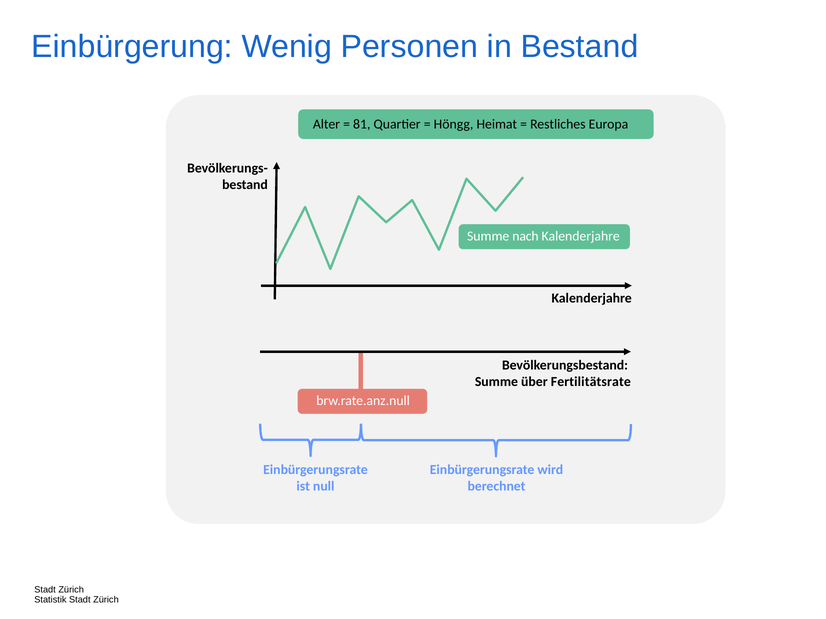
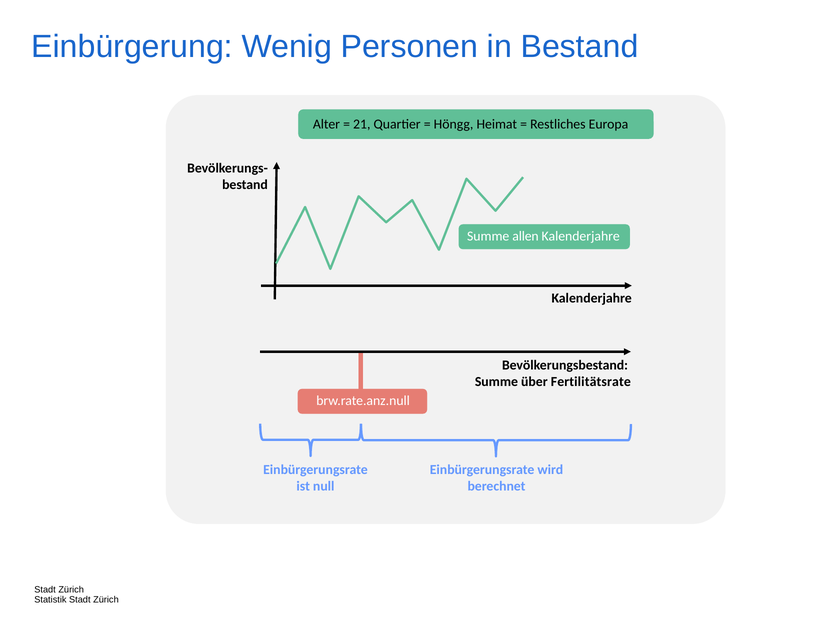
81: 81 -> 21 (362, 124)
nach: nach -> allen (526, 236)
